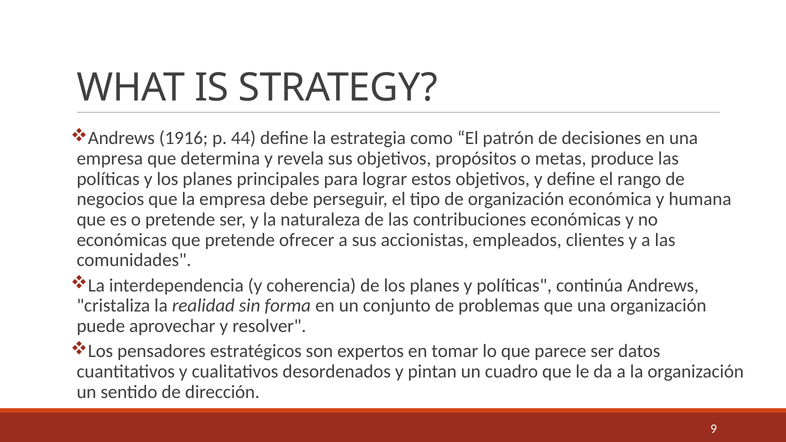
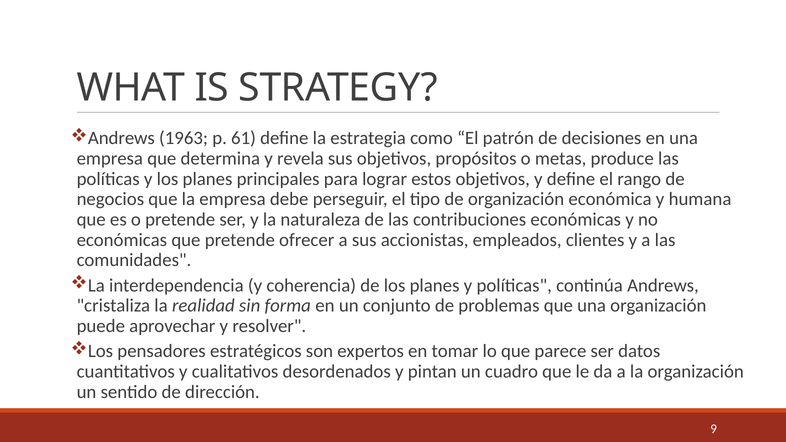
1916: 1916 -> 1963 (184, 138)
44: 44 -> 61 (244, 138)
